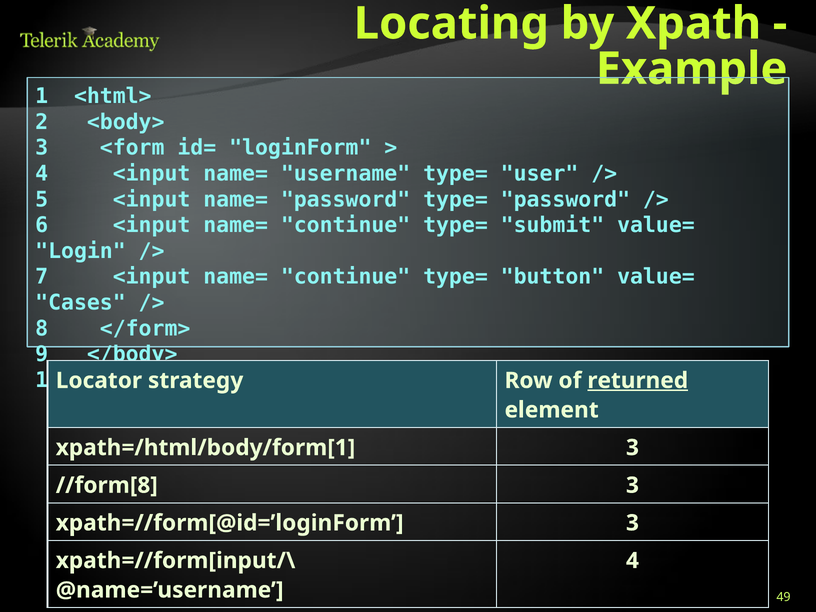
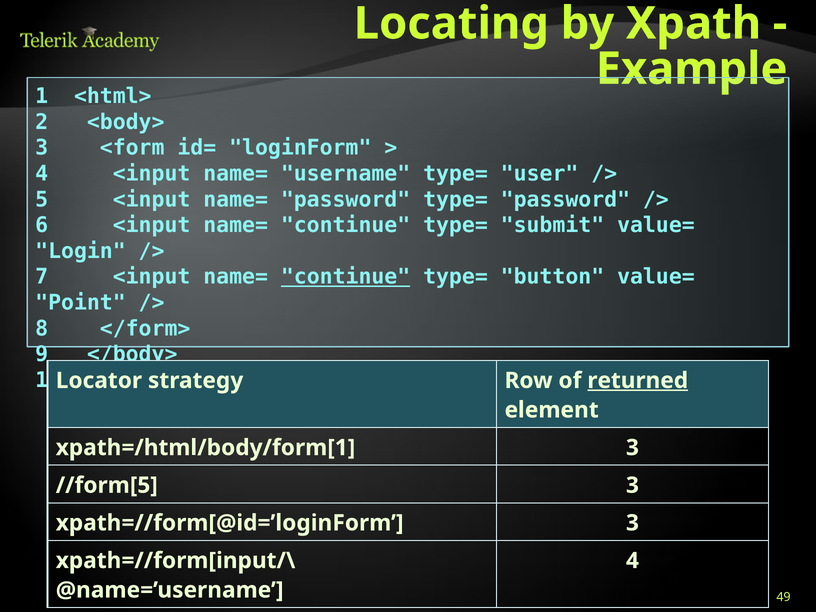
continue underline: none -> present (346, 277)
Cases: Cases -> Point (80, 303)
//form[8: //form[8 -> //form[5 (107, 485)
